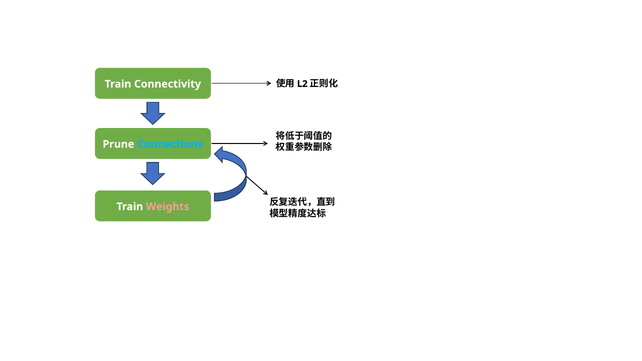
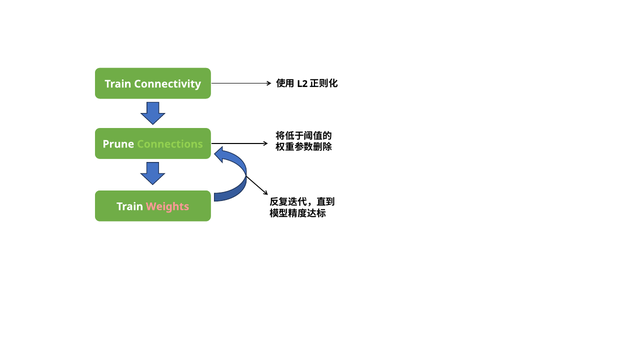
Connections colour: light blue -> light green (170, 144)
